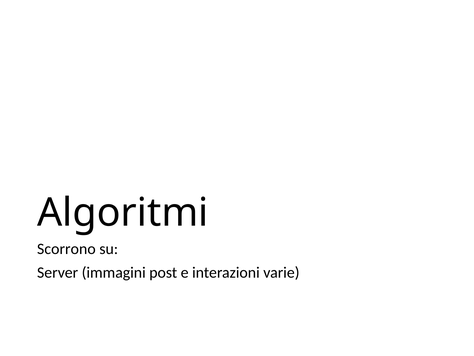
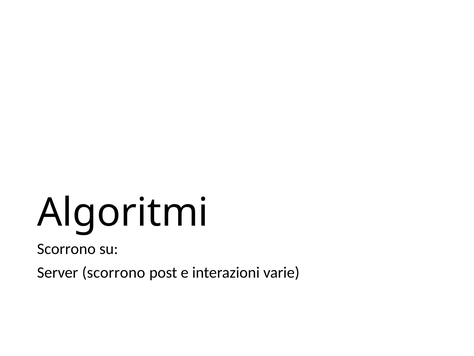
Server immagini: immagini -> scorrono (114, 272)
